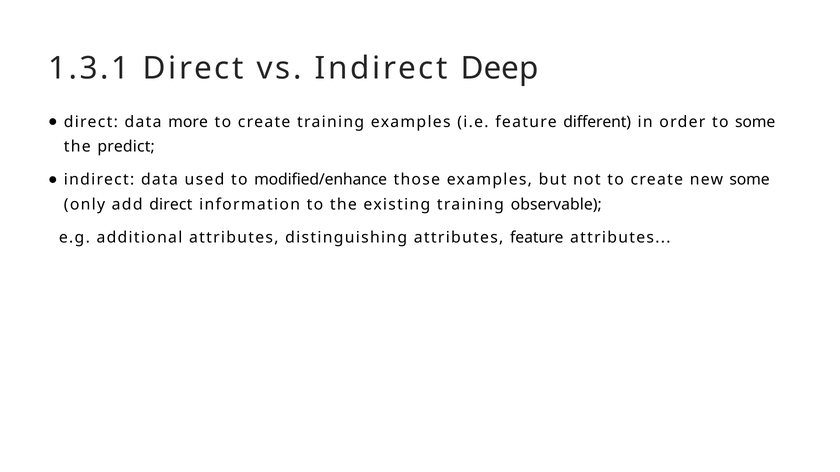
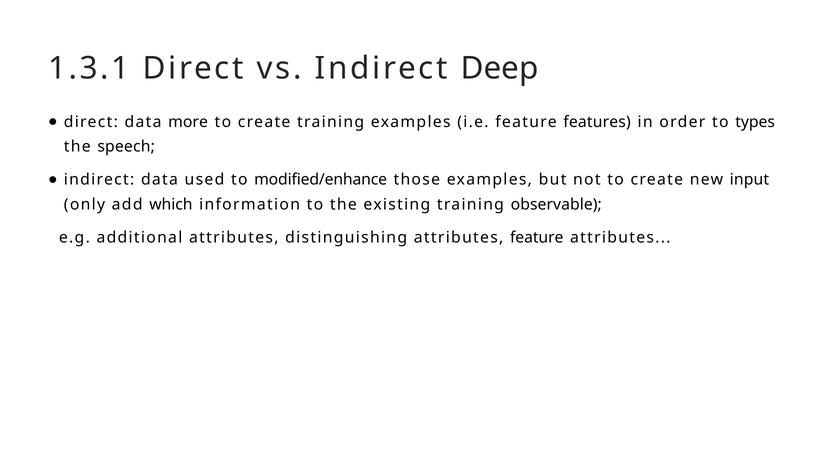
different: different -> features (597, 122)
to some: some -> types (755, 122)
predict: predict -> speech (126, 147)
new some: some -> input (749, 180)
add direct: direct -> which (171, 205)
